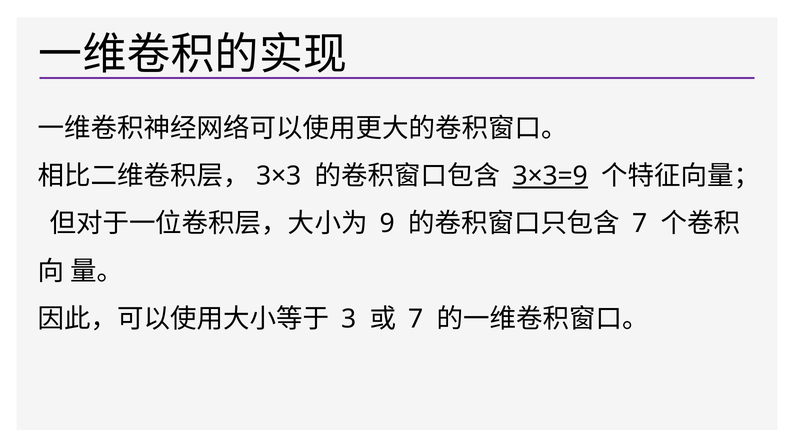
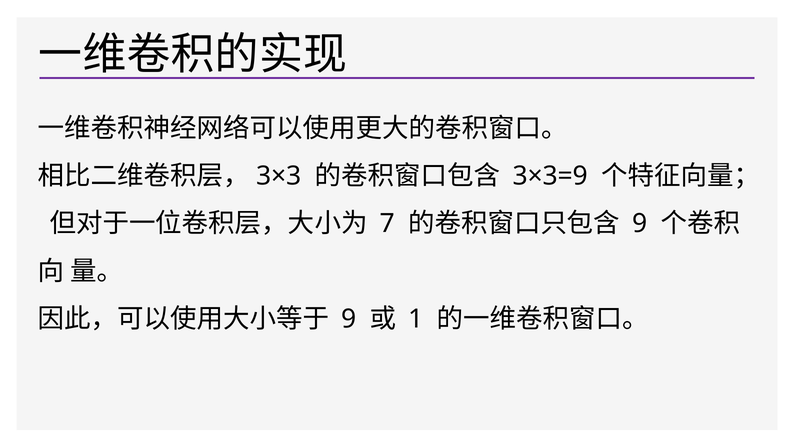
3×3=9 underline: present -> none (550, 176)
9: 9 -> 7 (387, 224)
7: 7 -> 9 (640, 224)
3: 3 -> 9 (349, 319)
7: 7 -> 1 (416, 319)
